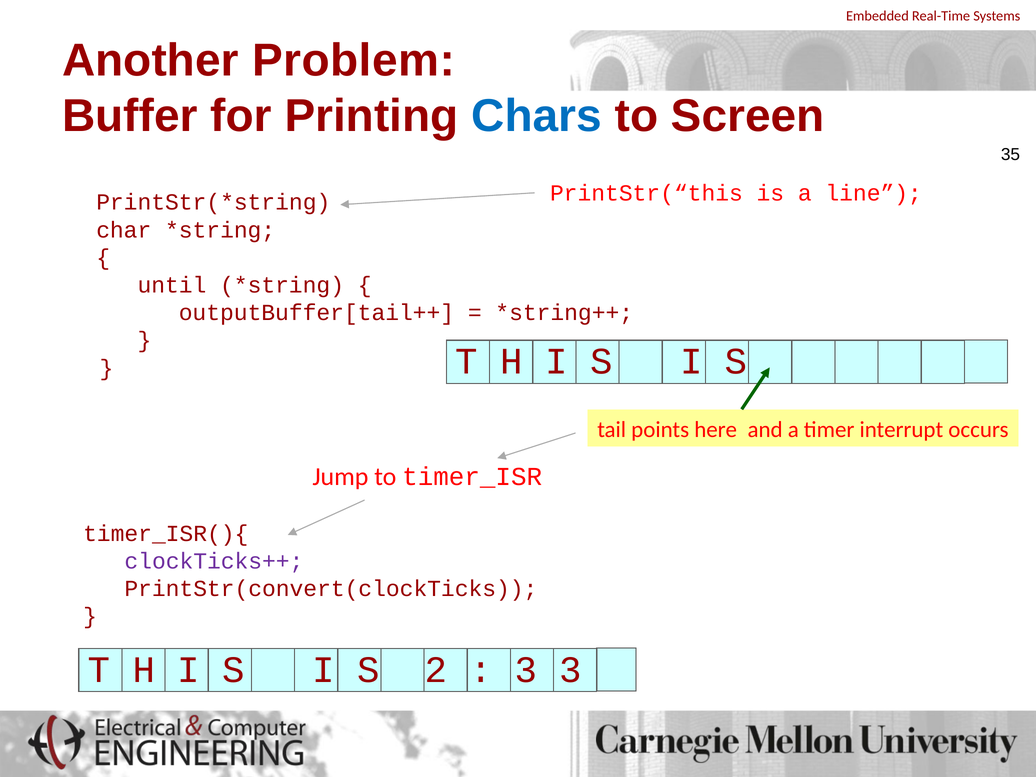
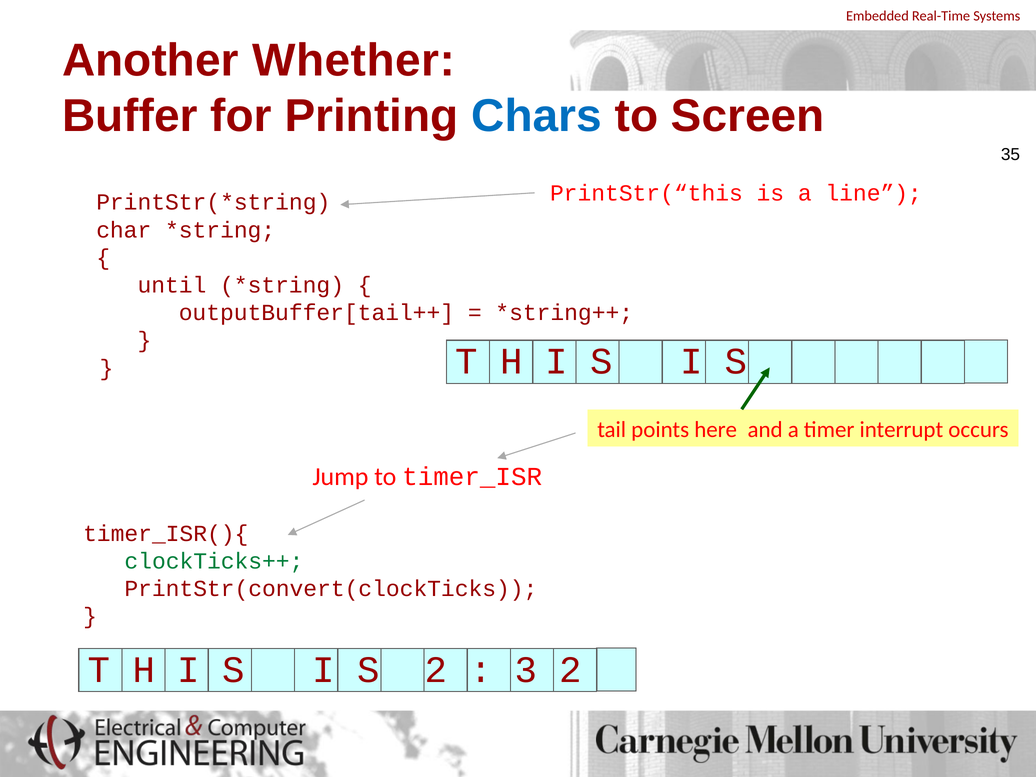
Problem: Problem -> Whether (354, 61)
clockTicks++ colour: purple -> green (214, 561)
3 3: 3 -> 2 (571, 670)
